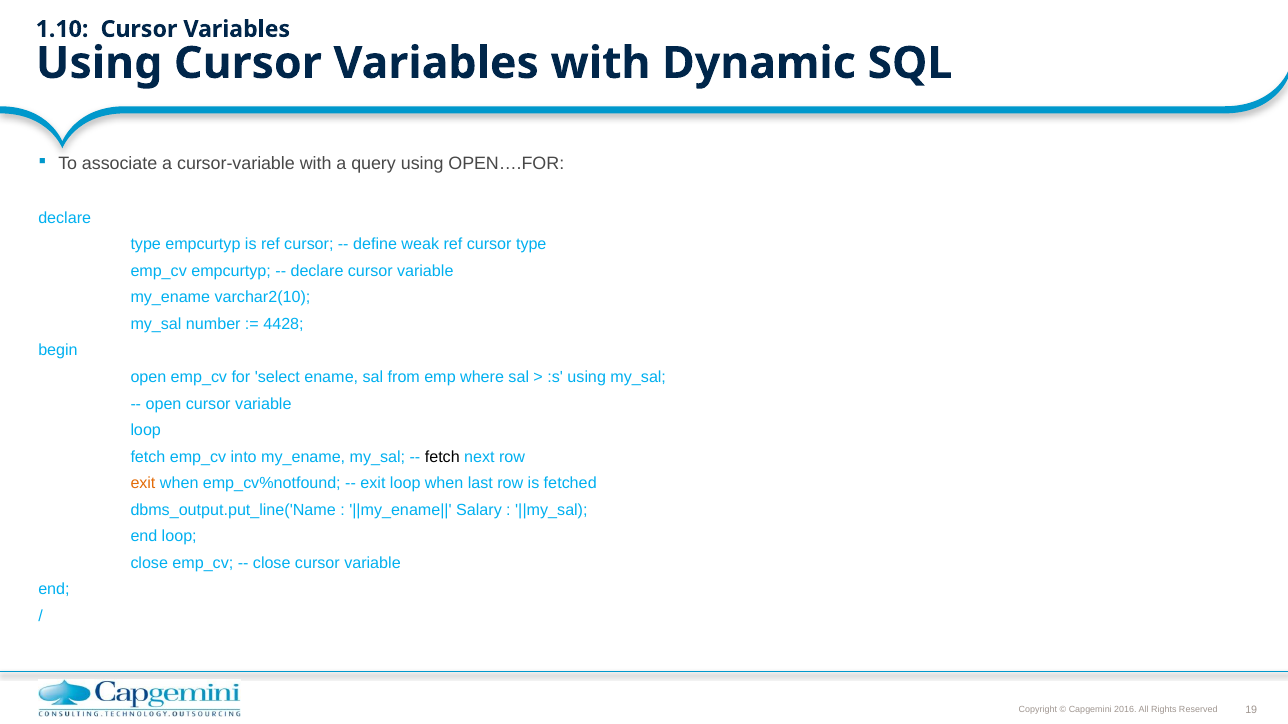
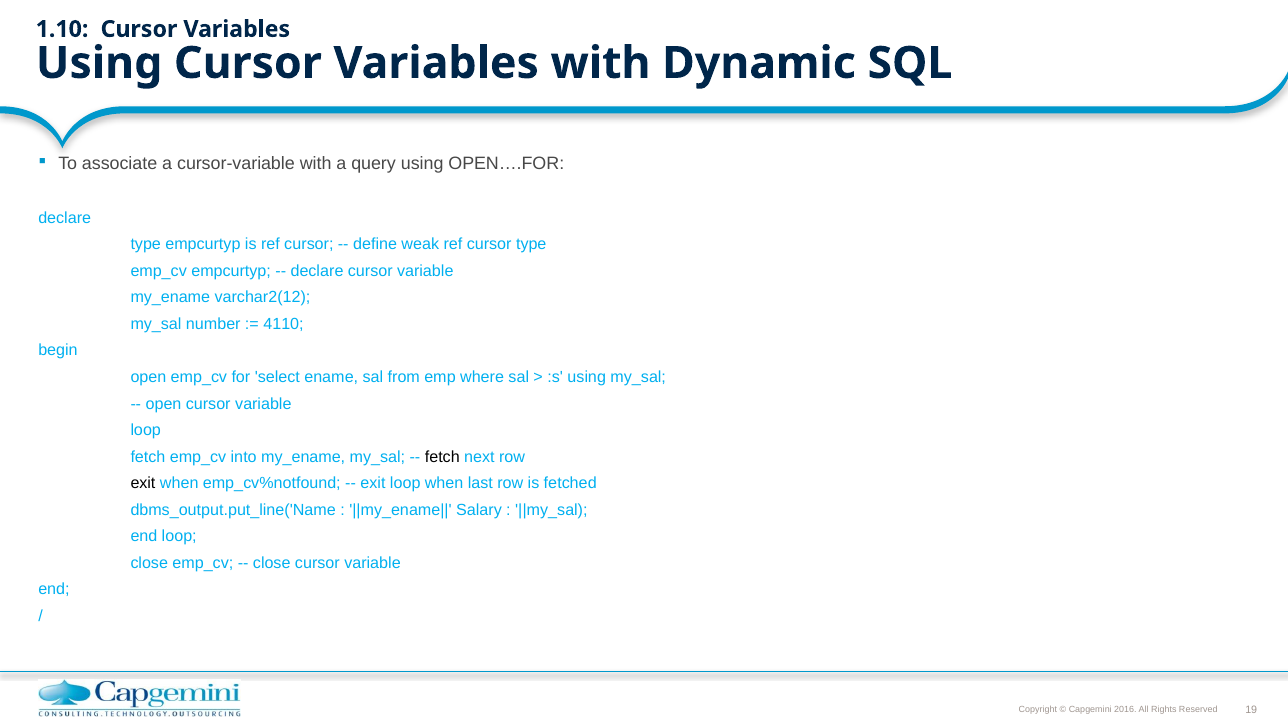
varchar2(10: varchar2(10 -> varchar2(12 (262, 298)
4428: 4428 -> 4110 (284, 324)
exit colour: orange -> black (143, 484)
